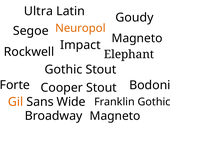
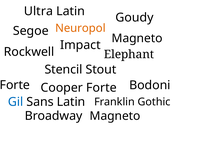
Gothic: Gothic -> Stencil (63, 70)
Cooper Stout: Stout -> Forte (101, 88)
Gil colour: orange -> blue (16, 102)
Sans Wide: Wide -> Latin (71, 102)
